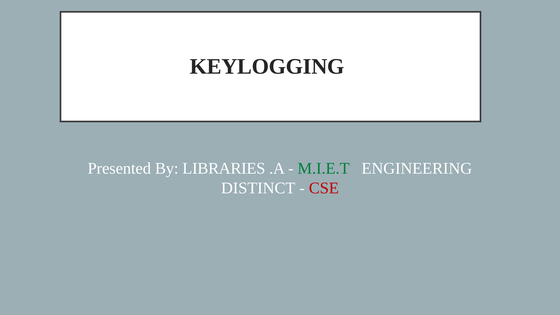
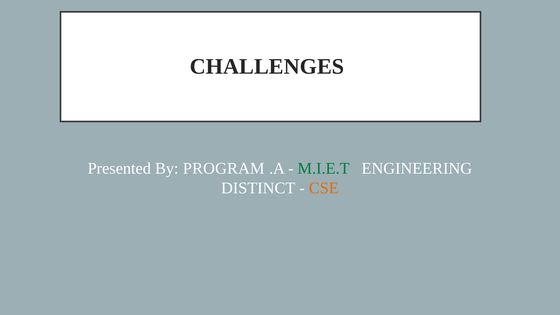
KEYLOGGING: KEYLOGGING -> CHALLENGES (267, 66)
LIBRARIES: LIBRARIES -> PROGRAM (224, 168)
CSE colour: red -> orange (324, 188)
